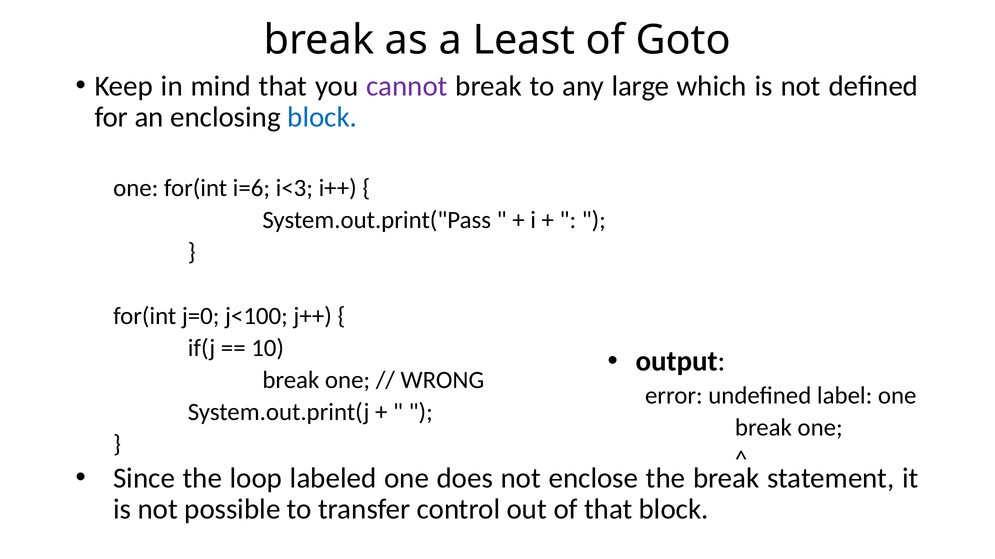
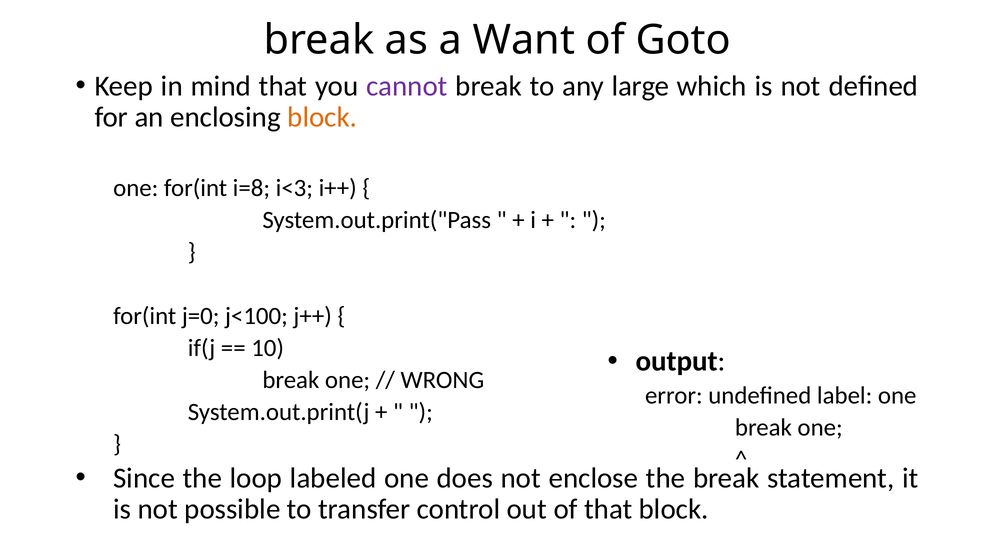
Least: Least -> Want (524, 40)
block colour: blue -> orange (322, 117)
i=6: i=6 -> i=8 (251, 188)
